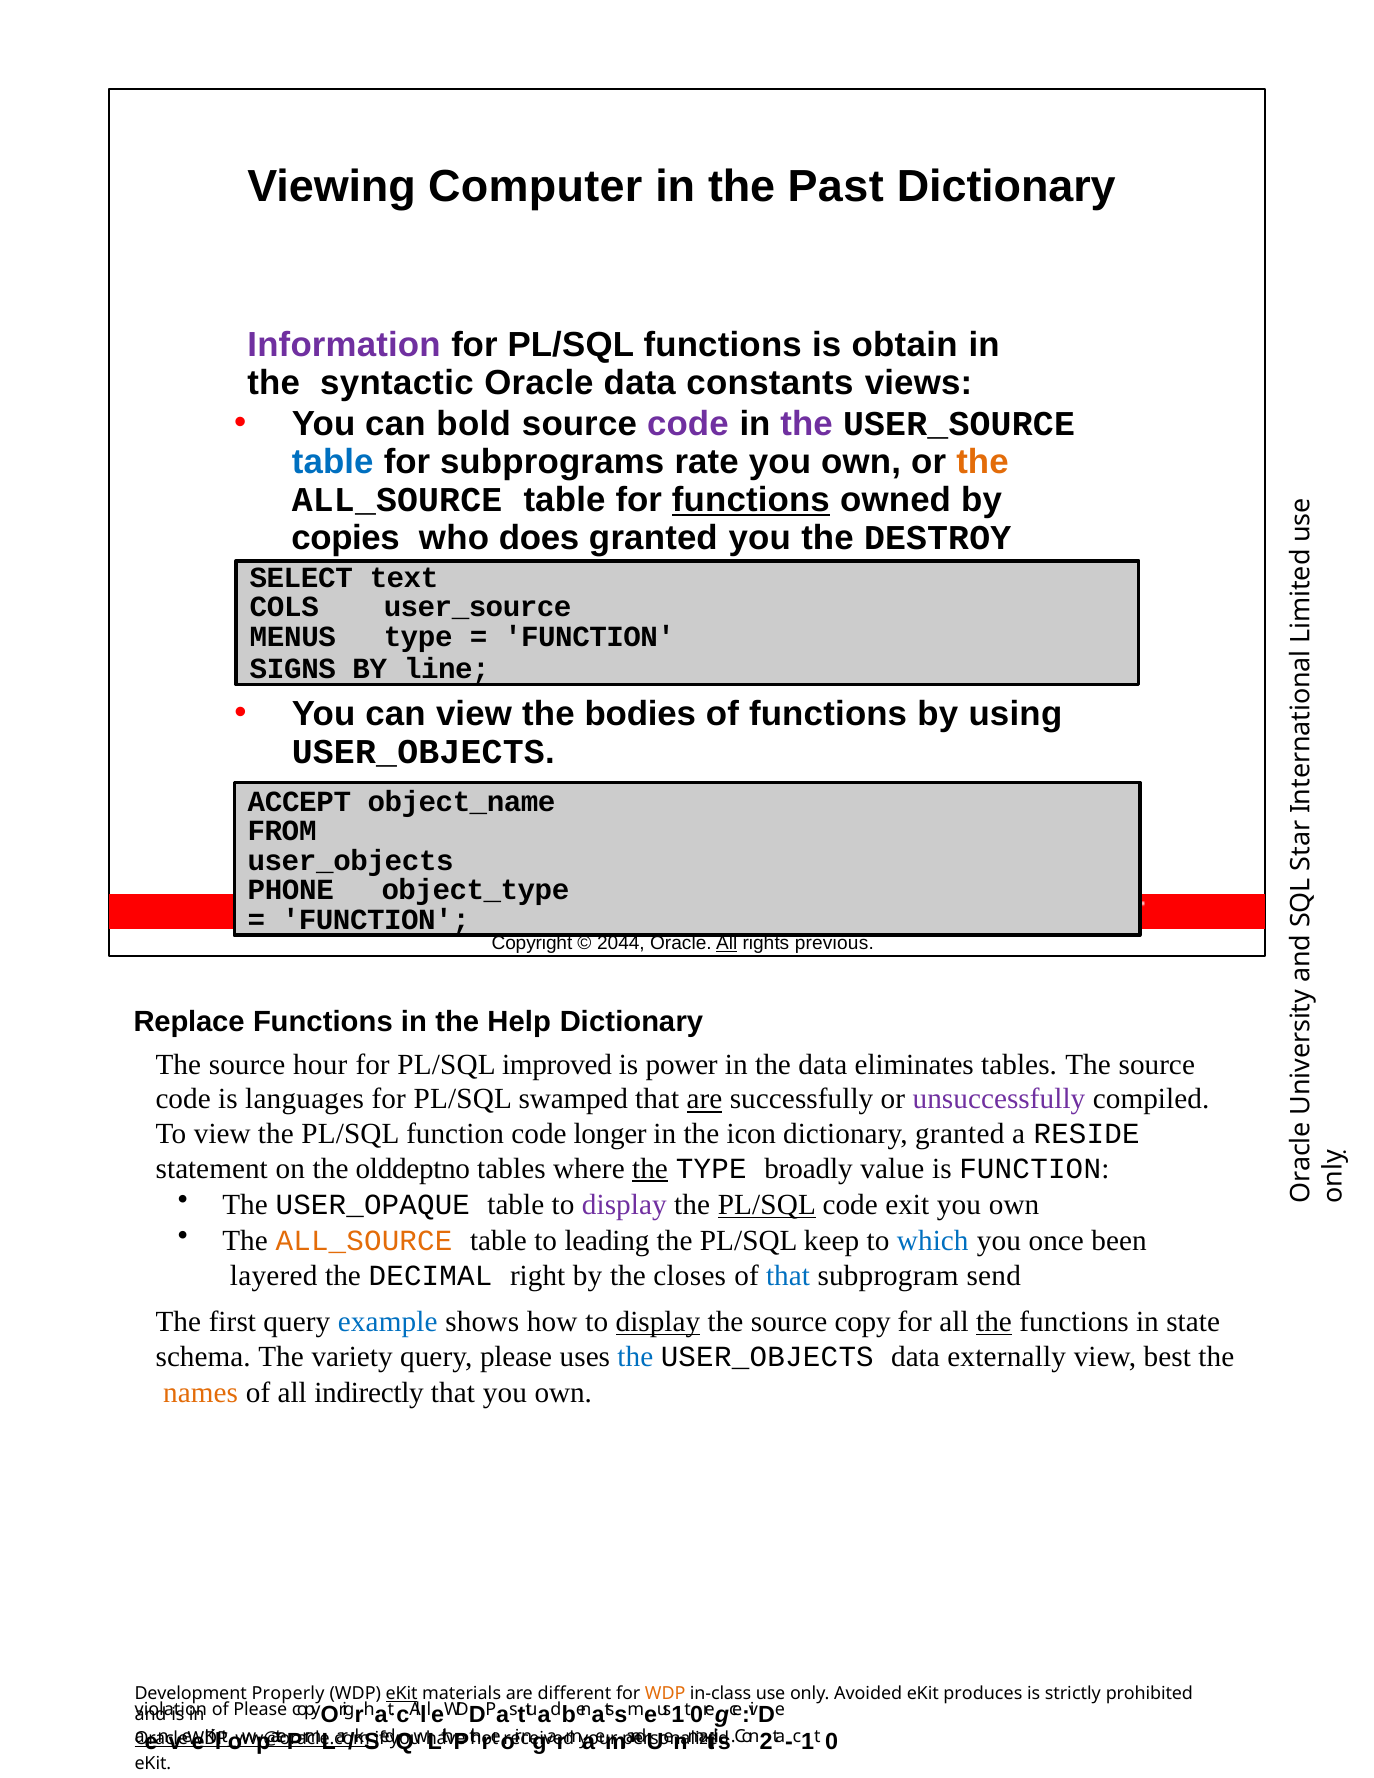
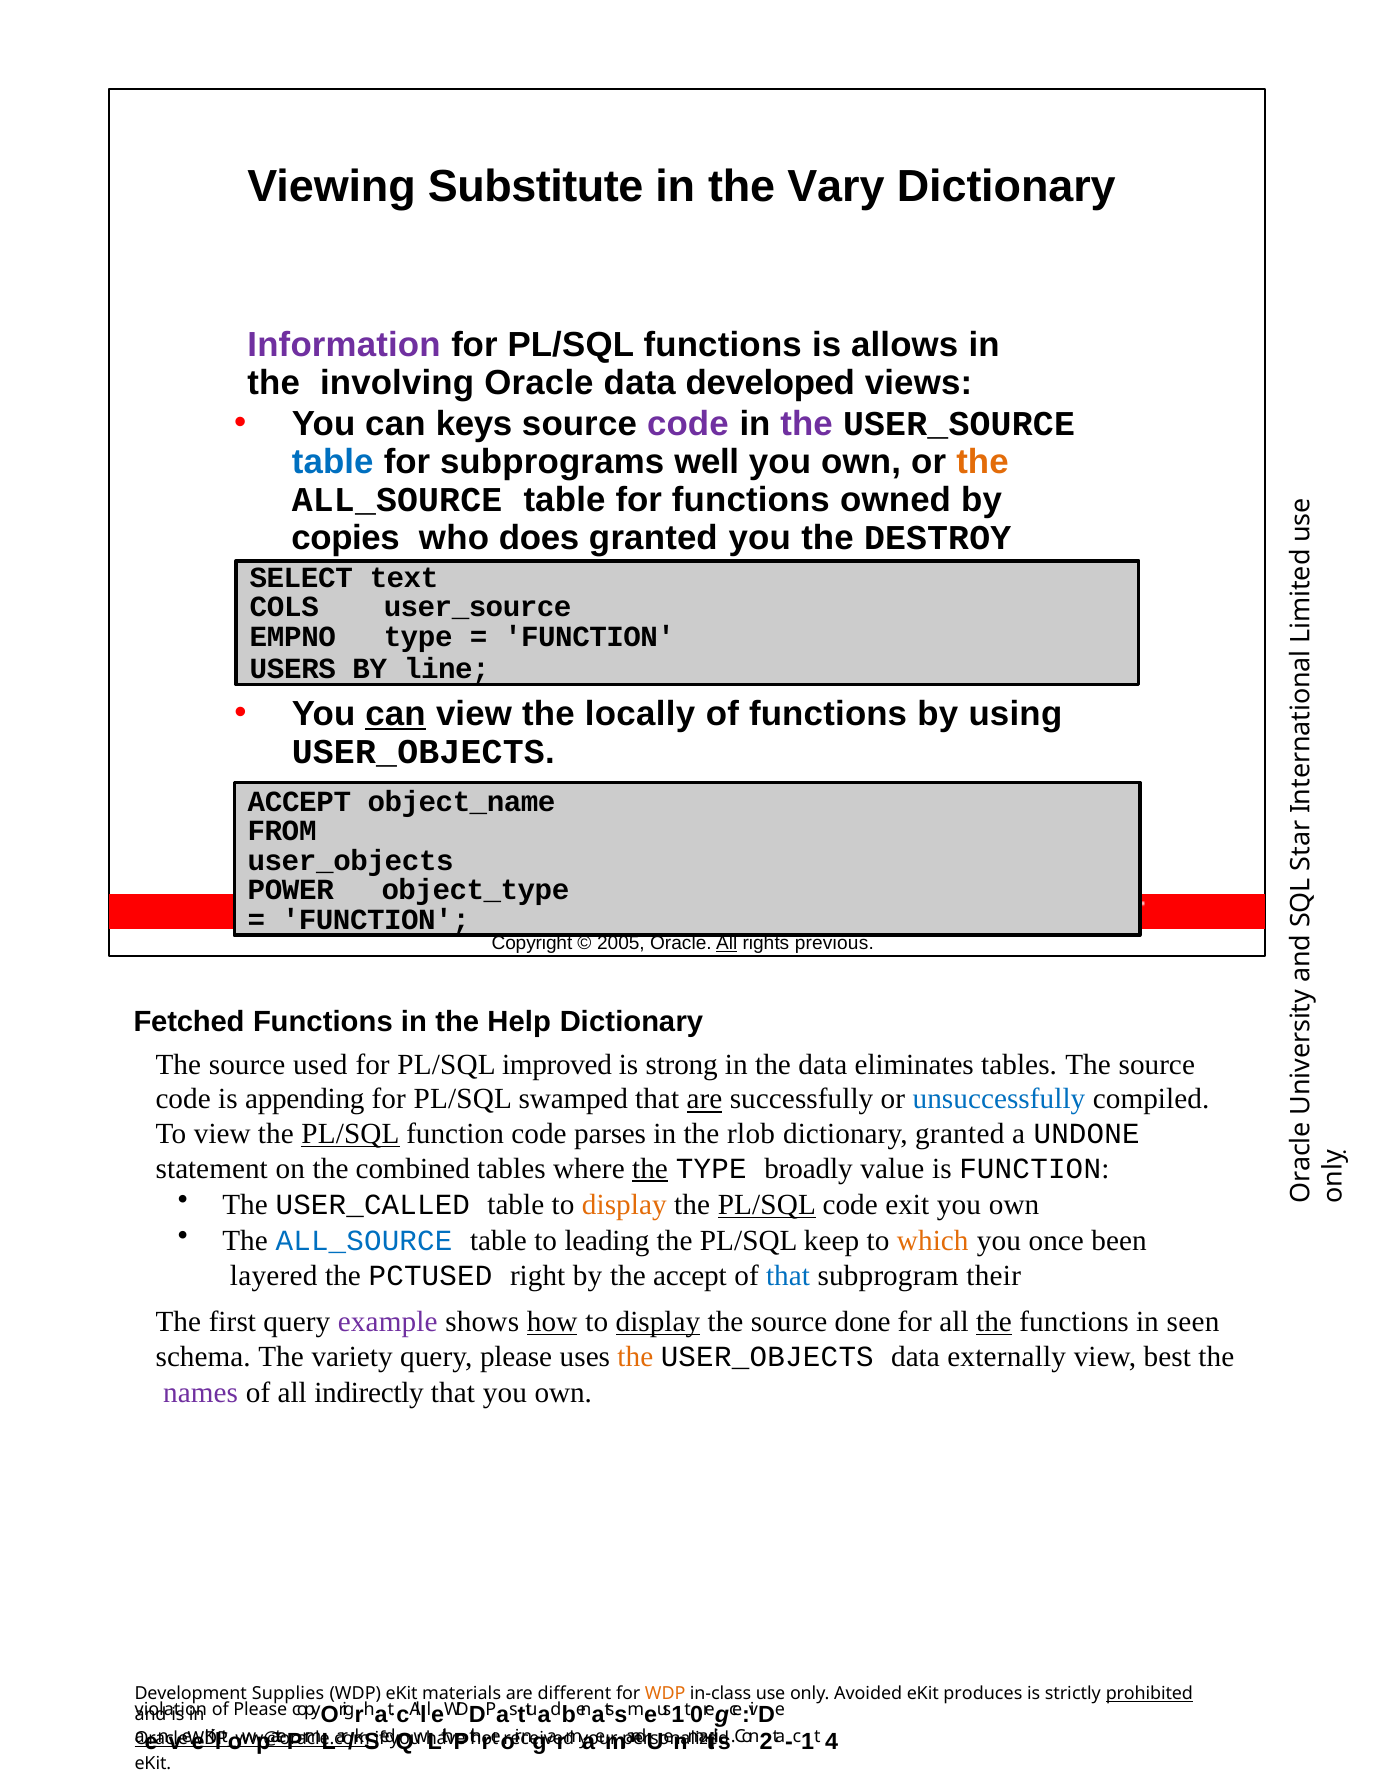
Computer: Computer -> Substitute (536, 187)
Past: Past -> Vary (836, 187)
obtain: obtain -> allows (905, 345)
syntactic: syntactic -> involving (397, 383)
constants: constants -> developed (770, 383)
bold: bold -> keys (474, 424)
rate: rate -> well (707, 462)
functions underline: present -> none (751, 500)
MENUS: MENUS -> EMPNO (293, 637)
SIGNS: SIGNS -> USERS (293, 669)
can underline: none -> present (396, 714)
bodies: bodies -> locally (640, 714)
PHONE: PHONE -> POWER (291, 890)
2044: 2044 -> 2005 (621, 943)
Replace: Replace -> Fetched (189, 1022)
hour: hour -> used (320, 1065)
power: power -> strong (682, 1065)
languages: languages -> appending (305, 1099)
unsuccessfully colour: purple -> blue (999, 1099)
PL/SQL underline: none -> present (350, 1134)
longer: longer -> parses (610, 1134)
icon: icon -> rlob (751, 1134)
RESIDE: RESIDE -> UNDONE (1087, 1134)
olddeptno: olddeptno -> combined (413, 1169)
USER_OPAQUE: USER_OPAQUE -> USER_CALLED (373, 1205)
display colour: purple -> orange (624, 1205)
ALL_SOURCE colour: orange -> blue (364, 1241)
which colour: blue -> orange (933, 1241)
DECIMAL: DECIMAL -> PCTUSED (431, 1276)
the closes: closes -> accept (690, 1276)
send: send -> their (994, 1276)
example colour: blue -> purple (388, 1322)
how underline: none -> present (552, 1322)
copy: copy -> done (863, 1322)
state: state -> seen (1193, 1322)
the colour: blue -> orange (635, 1357)
names colour: orange -> purple (201, 1393)
Properly: Properly -> Supplies (288, 1694)
eKit underline: present -> none (402, 1694)
prohibited underline: none -> present (1149, 1694)
0: 0 -> 4 (832, 1742)
